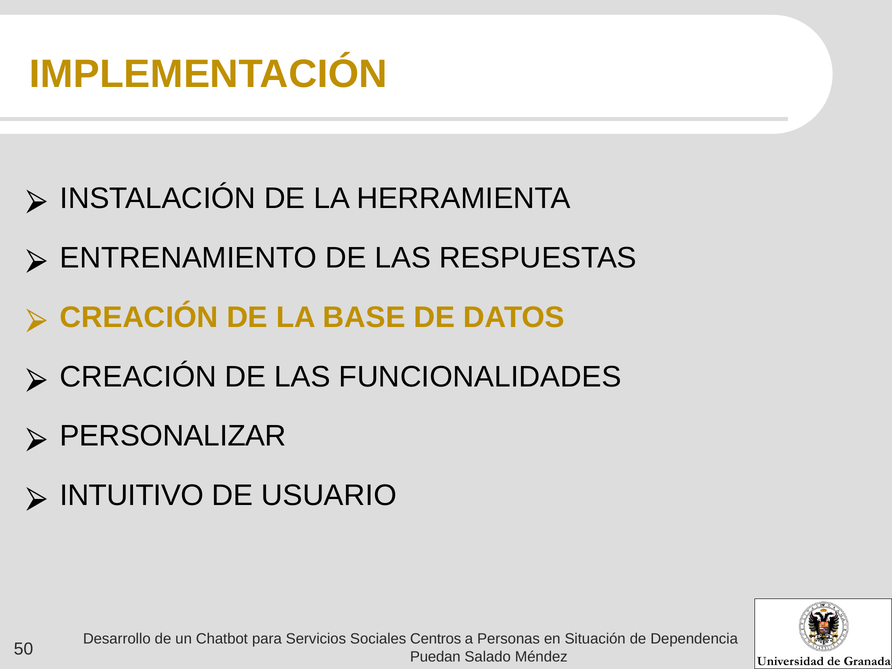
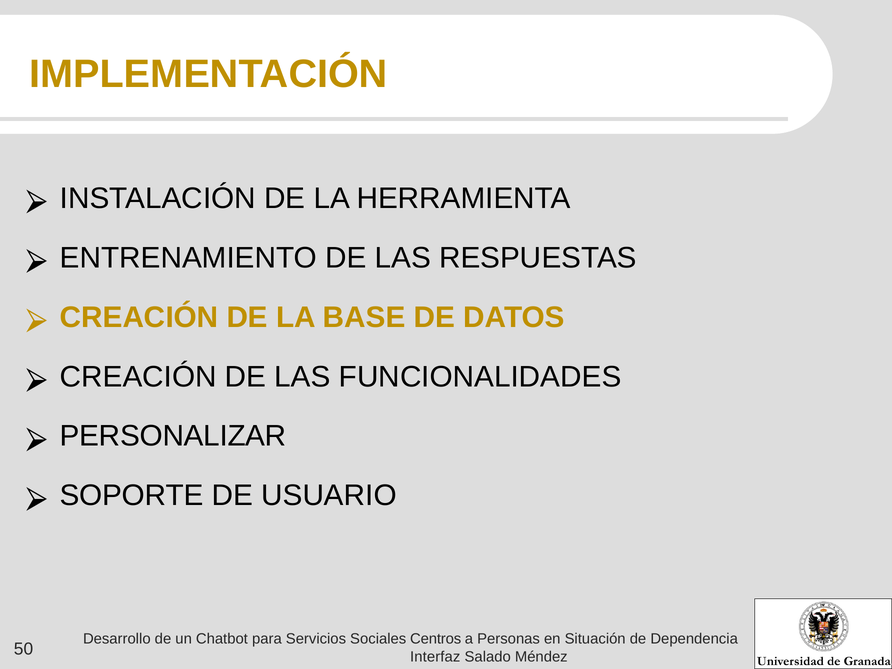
INTUITIVO: INTUITIVO -> SOPORTE (132, 496)
Puedan: Puedan -> Interfaz (435, 657)
